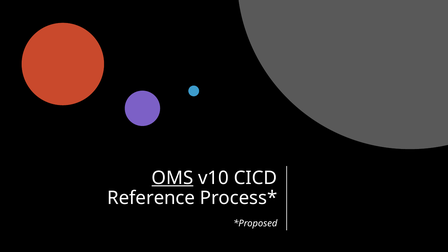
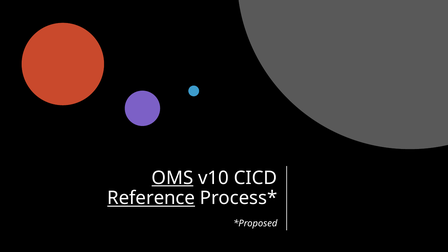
Reference underline: none -> present (151, 198)
